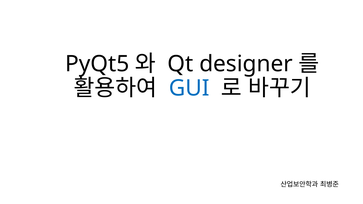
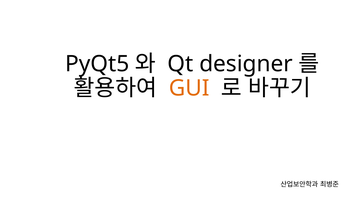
GUI colour: blue -> orange (189, 88)
